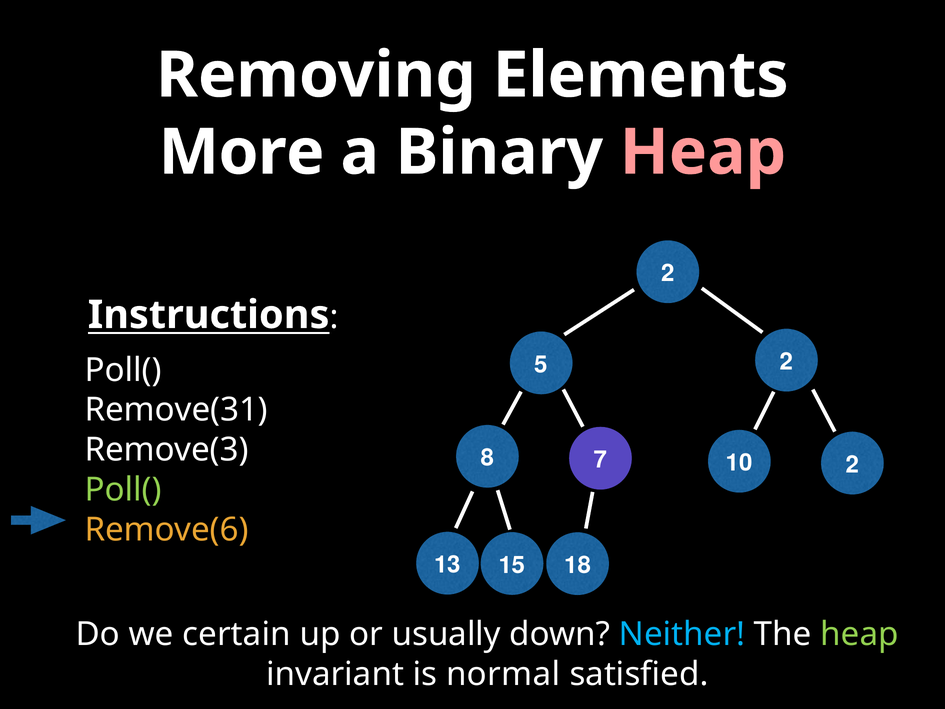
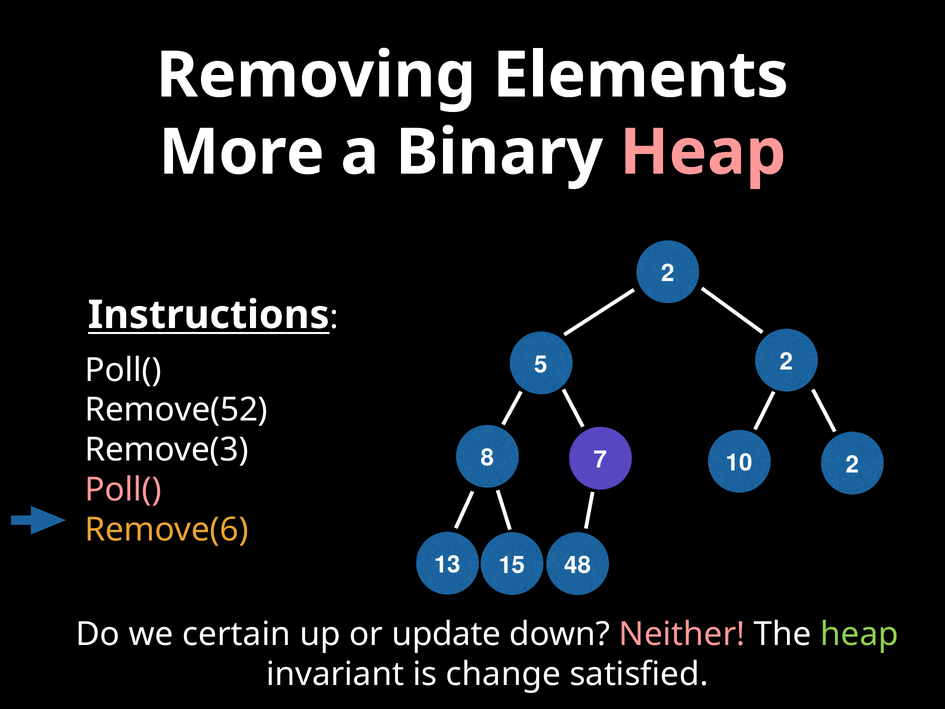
Remove(31: Remove(31 -> Remove(52 (176, 410)
Poll( colour: light green -> pink (123, 490)
18: 18 -> 48 (578, 565)
usually: usually -> update (446, 634)
Neither colour: light blue -> pink (682, 634)
normal: normal -> change (503, 674)
